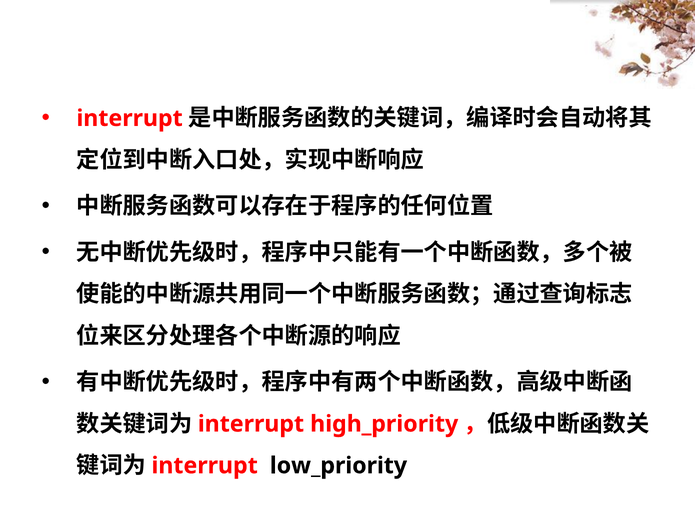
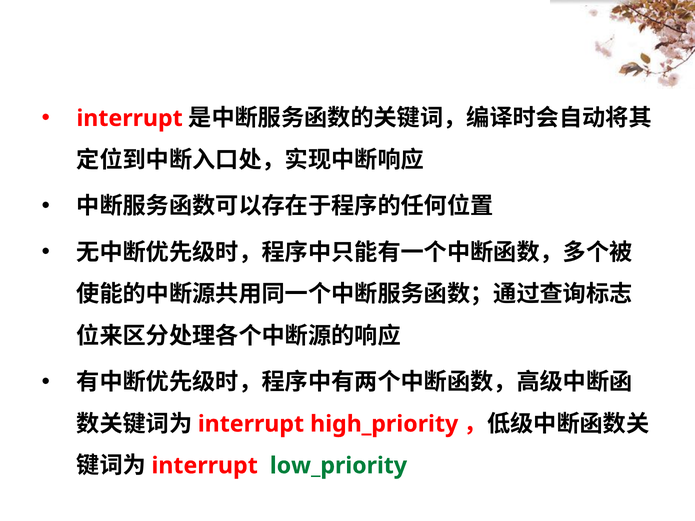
low_priority colour: black -> green (338, 466)
